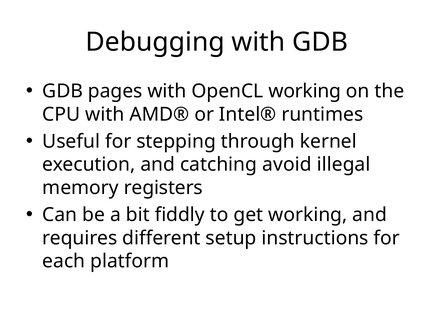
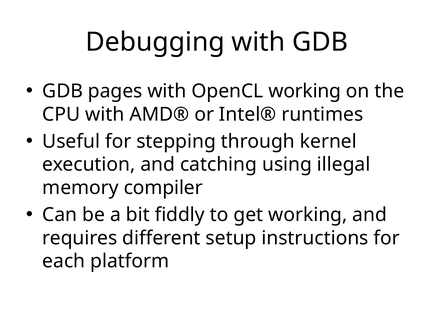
avoid: avoid -> using (287, 164)
registers: registers -> compiler (163, 188)
